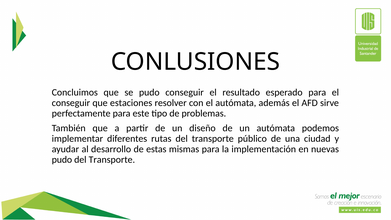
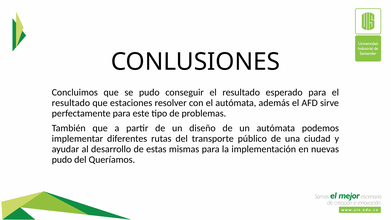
conseguir: conseguir -> resultado (71, 103)
Transporte: Transporte -> Queríamos (112, 160)
